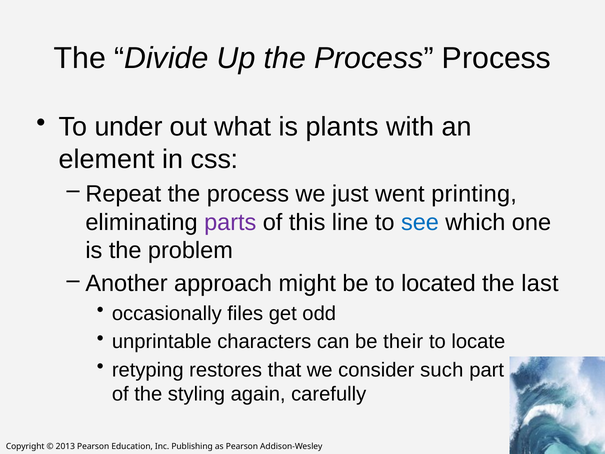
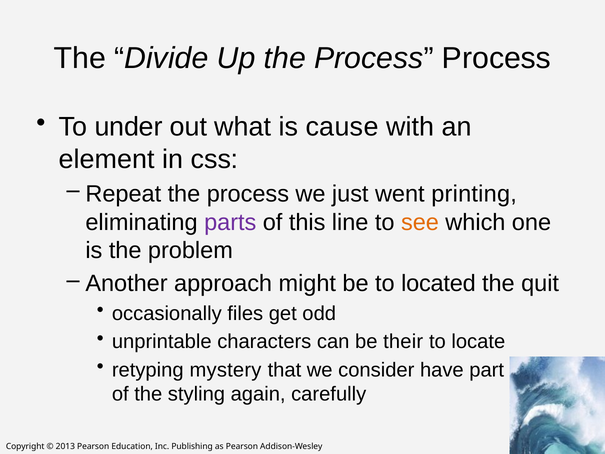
plants: plants -> cause (342, 127)
see colour: blue -> orange (420, 222)
last: last -> quit (540, 283)
restores: restores -> mystery (226, 370)
such: such -> have (442, 370)
